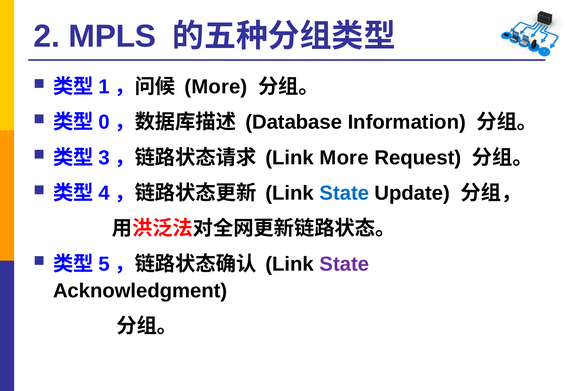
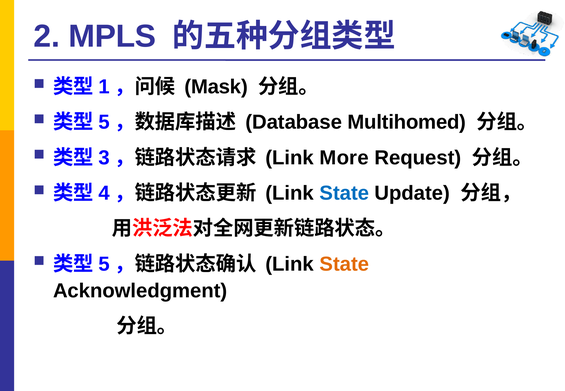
More: More -> Mask (216, 87)
0: 0 -> 5 (104, 122)
Information: Information -> Multihomed (407, 122)
State colour: purple -> orange (344, 264)
